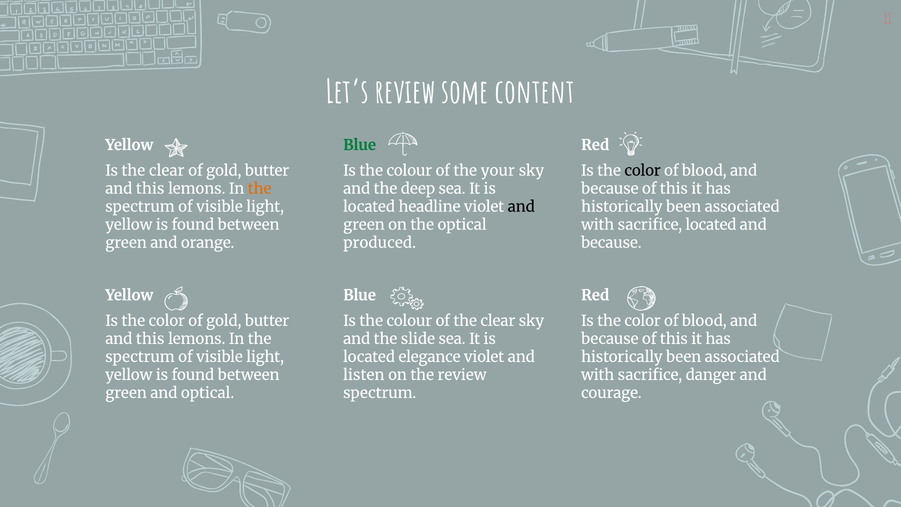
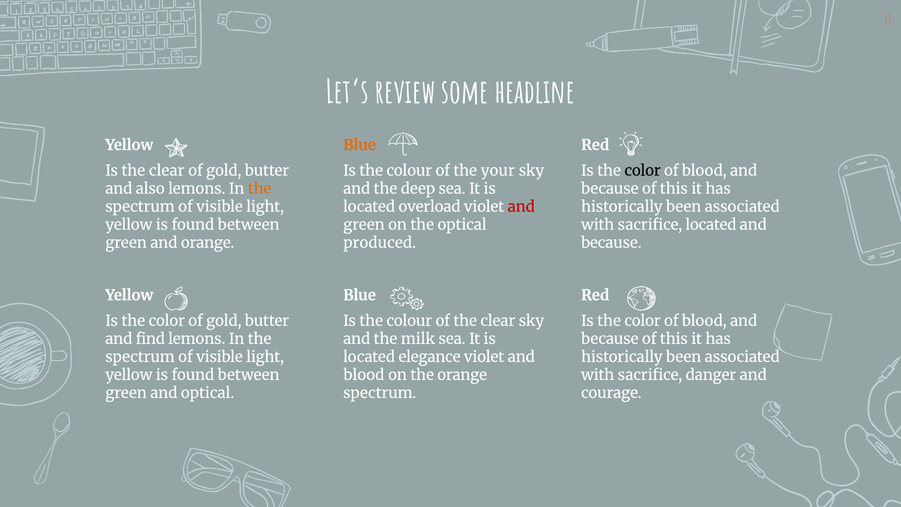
content: content -> headline (535, 93)
Blue colour: green -> orange (360, 145)
this: this -> also (150, 189)
headline: headline -> overload (429, 207)
and colour: black -> red (521, 207)
this: this -> find (150, 339)
slide: slide -> milk (418, 339)
listen: listen -> blood (364, 375)
the review: review -> orange (462, 375)
